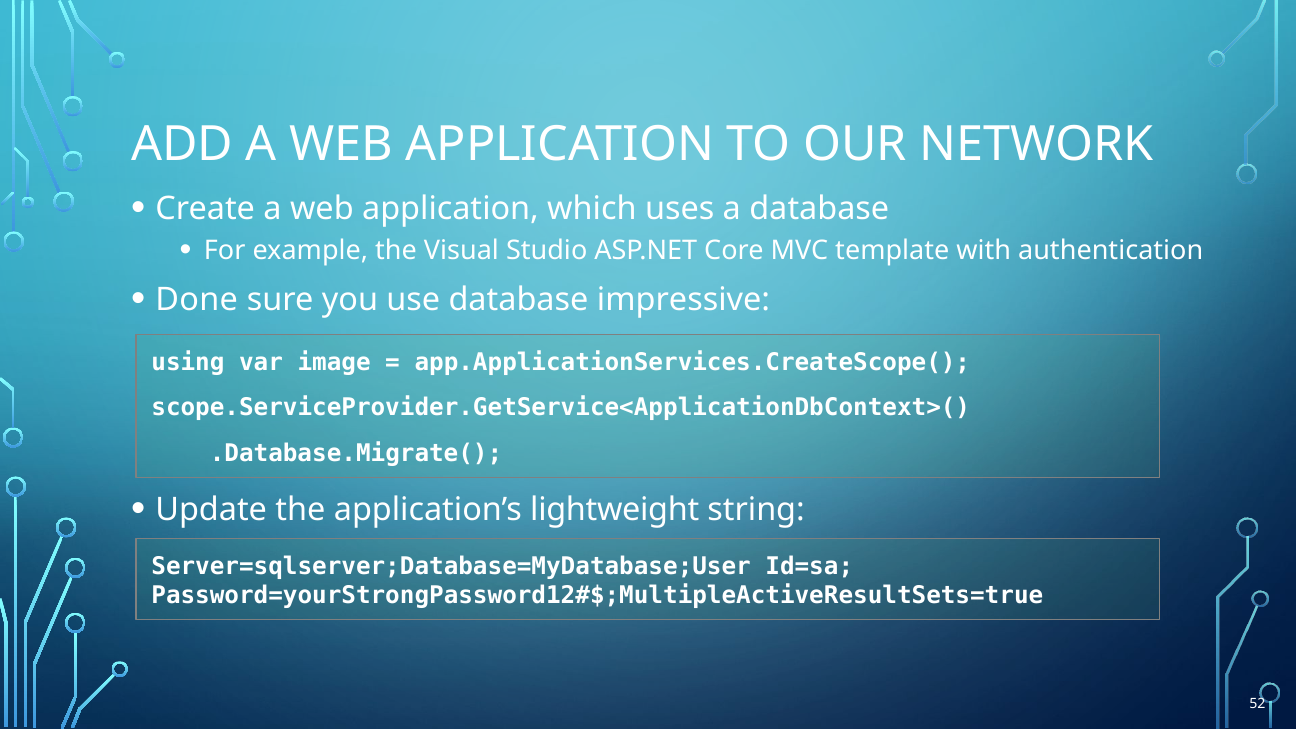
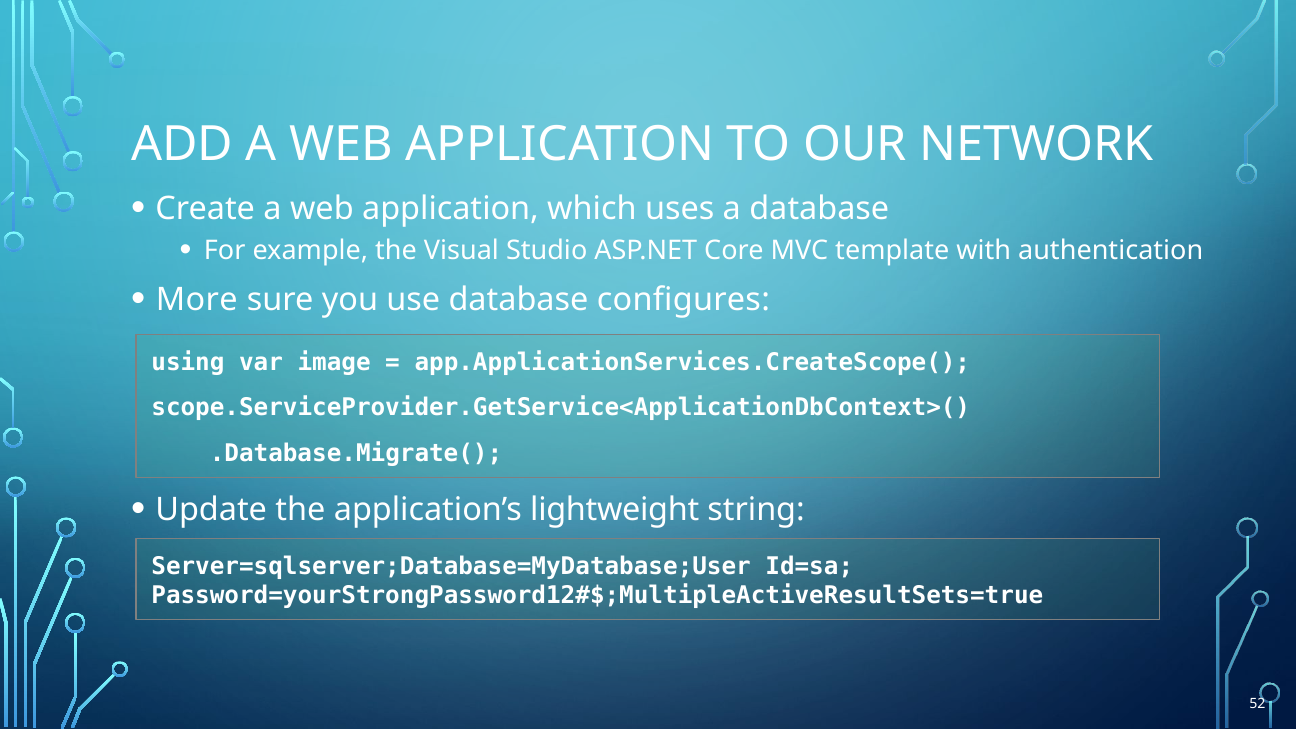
Done: Done -> More (197, 300)
impressive: impressive -> configures (683, 300)
